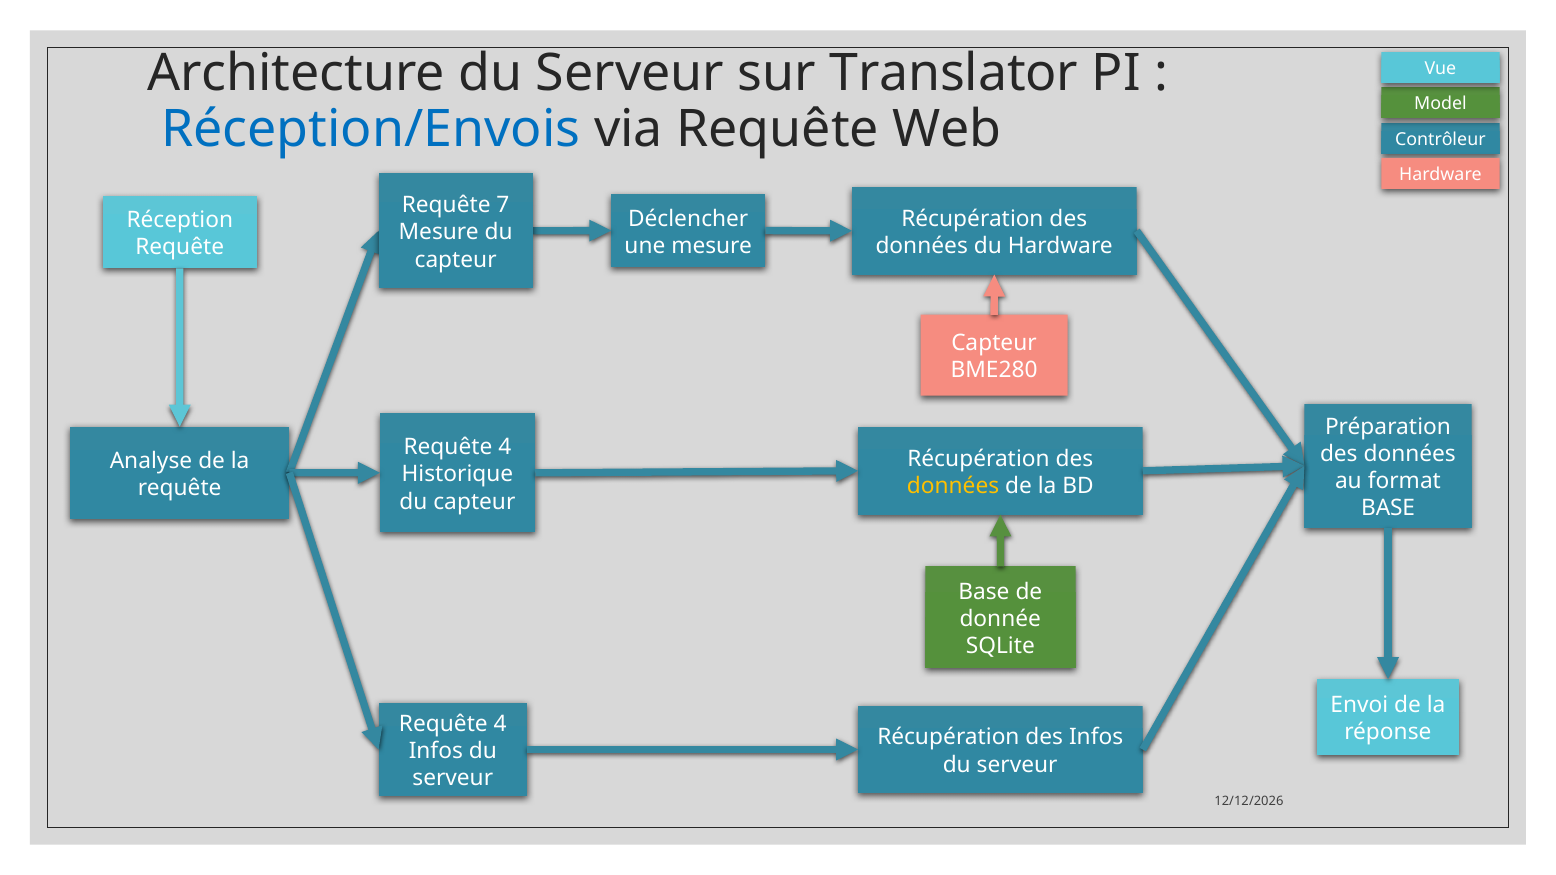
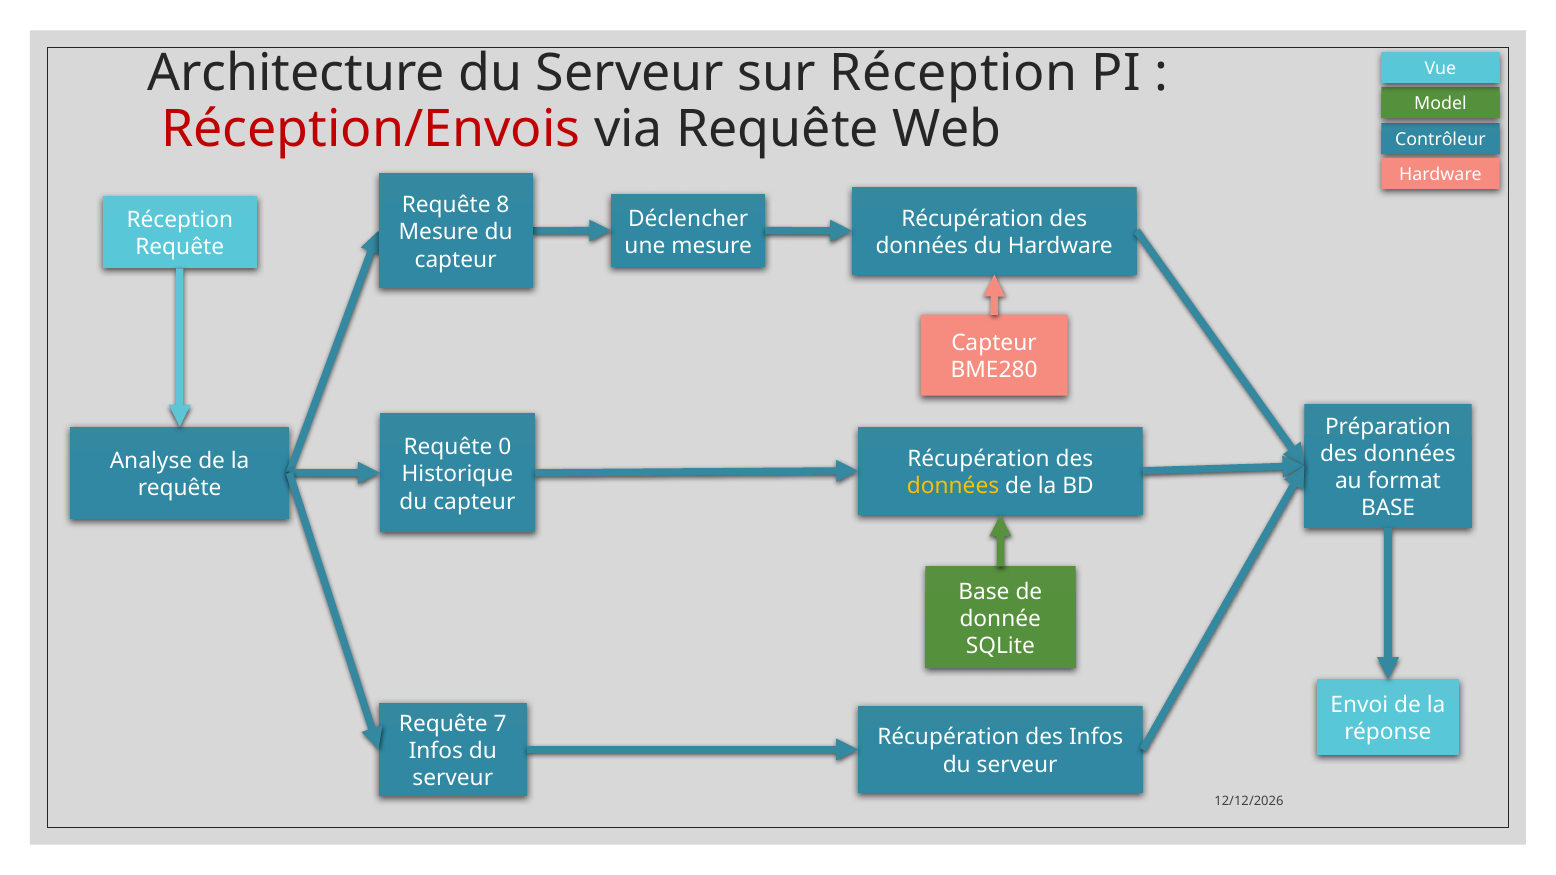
sur Translator: Translator -> Réception (954, 73)
Réception/Envois colour: blue -> red (371, 130)
7: 7 -> 8 (503, 205)
4: 4 -> 0 (505, 447)
4: 4 -> 7 (500, 724)
